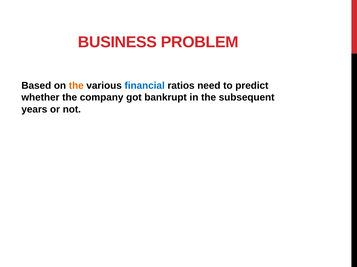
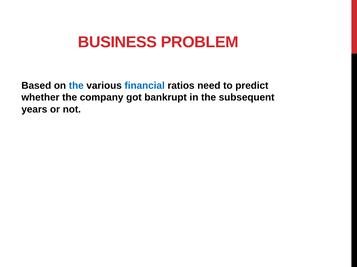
the colour: orange -> blue (76, 86)
